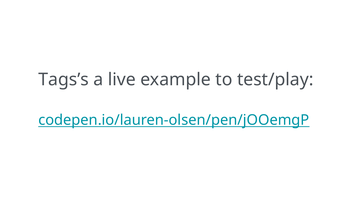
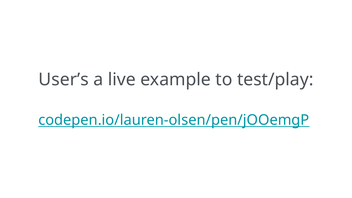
Tags’s: Tags’s -> User’s (64, 80)
